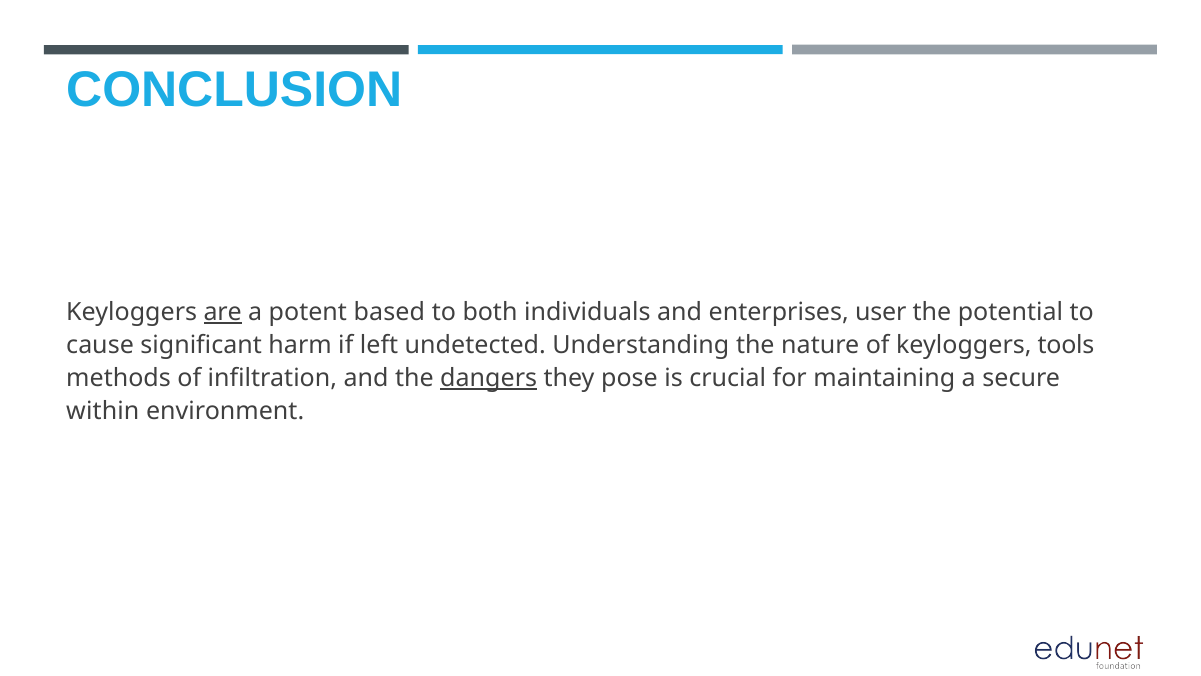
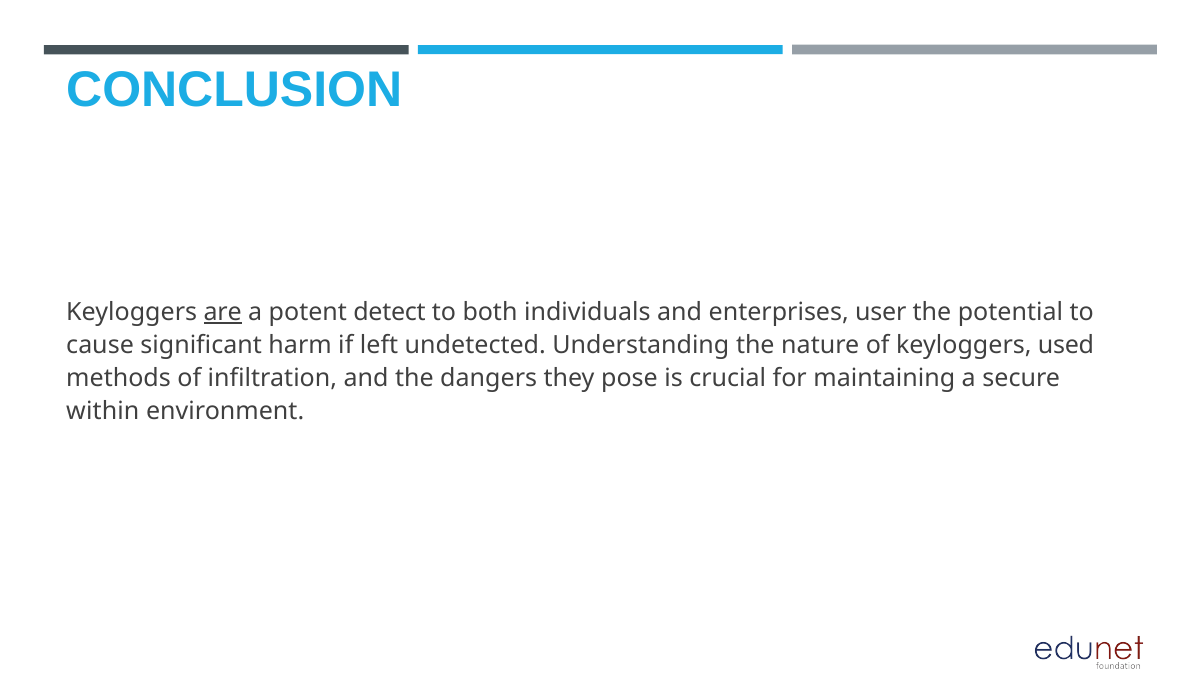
based: based -> detect (390, 312)
tools: tools -> used (1066, 345)
dangers underline: present -> none (489, 378)
